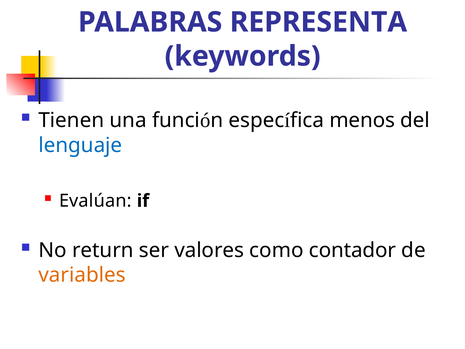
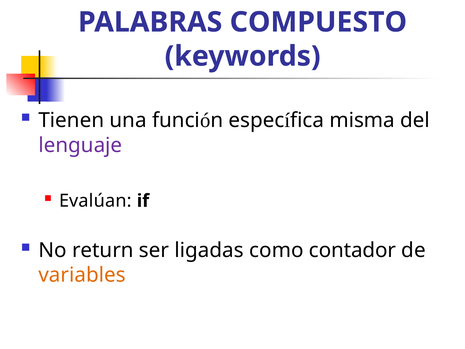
REPRESENTA: REPRESENTA -> COMPUESTO (318, 22)
menos: menos -> misma (362, 120)
lenguaje colour: blue -> purple (80, 145)
valores: valores -> ligadas (209, 250)
